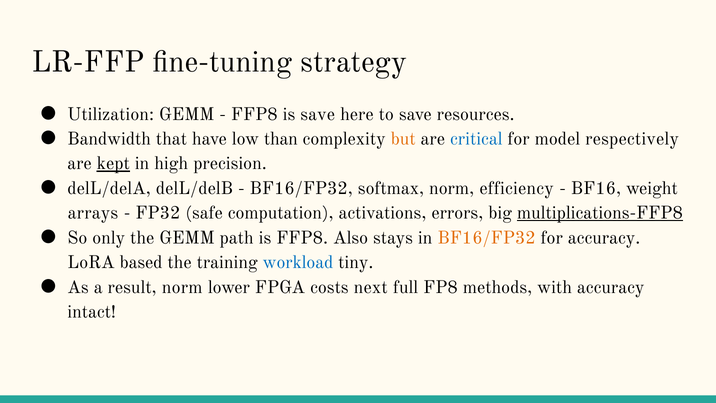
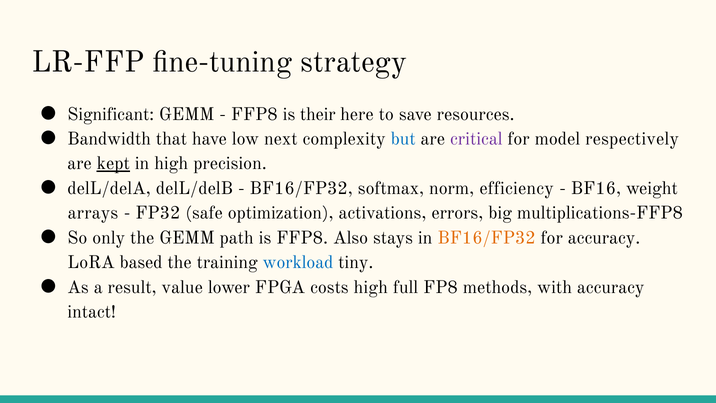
Utilization: Utilization -> Significant (111, 114)
is save: save -> their (318, 114)
than: than -> next (281, 139)
but colour: orange -> blue (403, 139)
critical colour: blue -> purple (476, 139)
computation: computation -> optimization (281, 213)
multiplications-FFP8 underline: present -> none (600, 213)
result norm: norm -> value (182, 287)
costs next: next -> high (371, 287)
